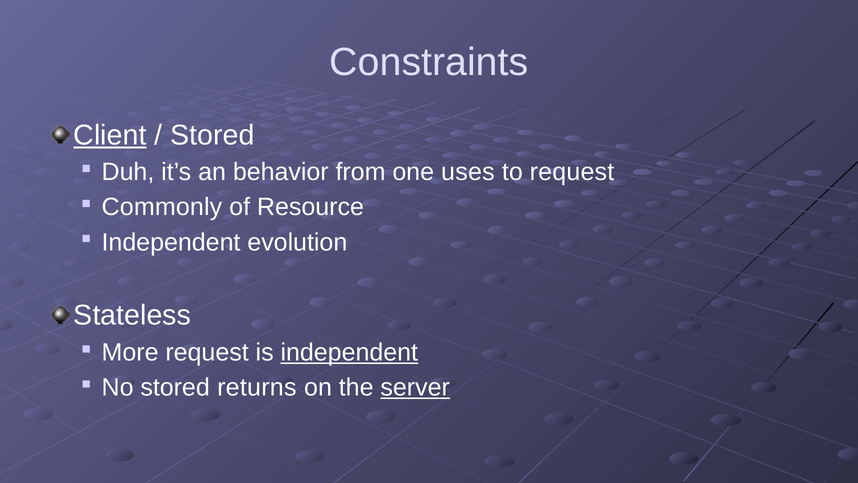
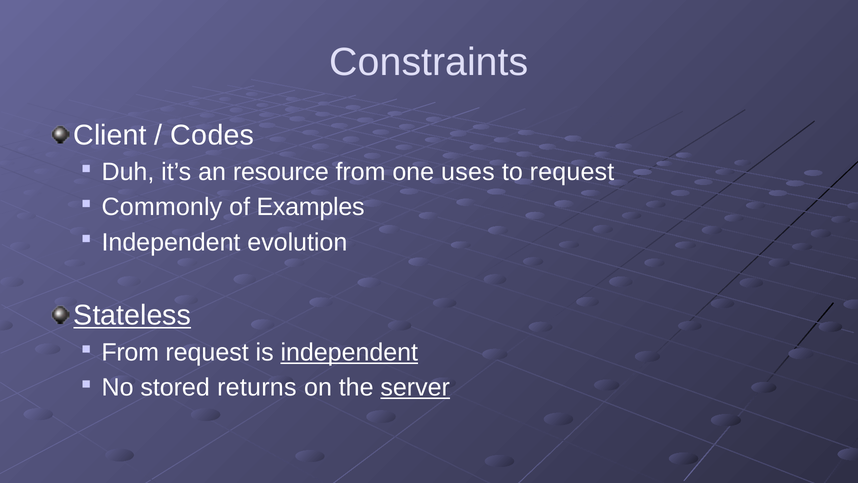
Client underline: present -> none (110, 135)
Stored: Stored -> Codes (212, 135)
behavior: behavior -> resource (281, 172)
Resource: Resource -> Examples (311, 207)
Stateless underline: none -> present (132, 315)
More: More -> From (130, 352)
